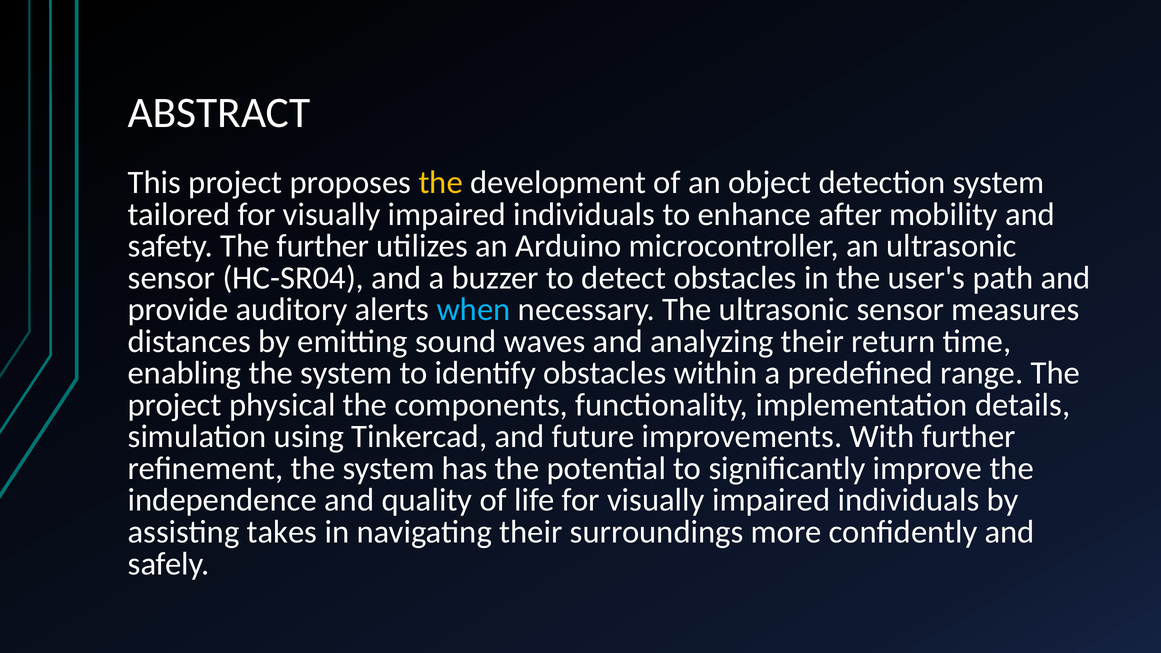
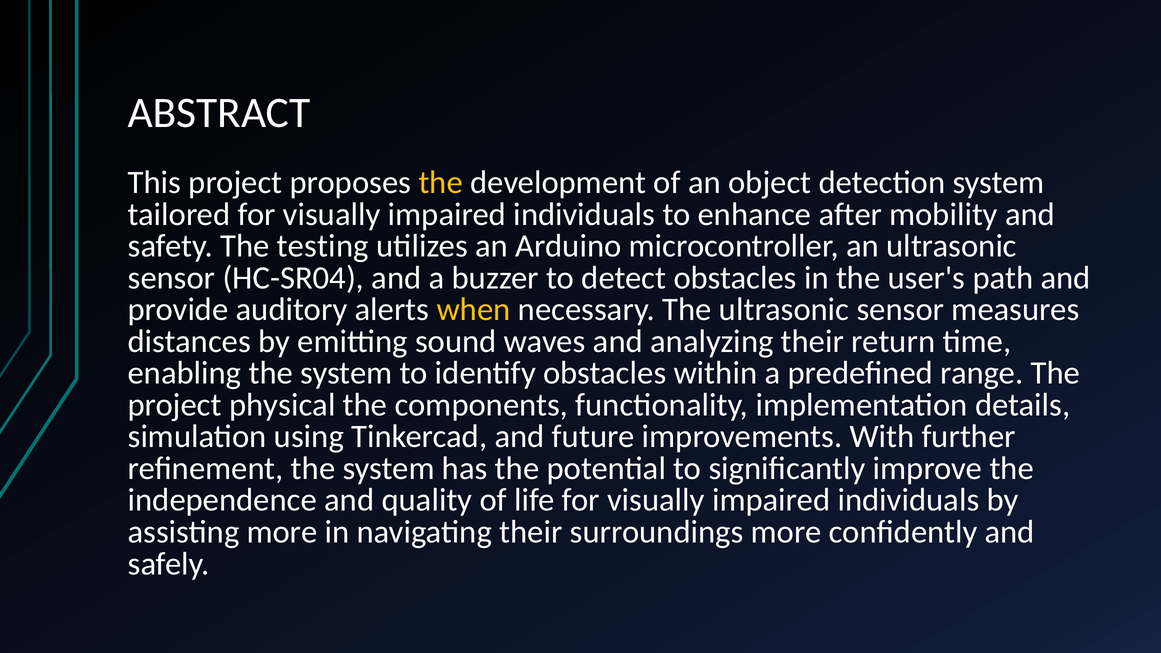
The further: further -> testing (323, 246)
when colour: light blue -> yellow (473, 310)
assisting takes: takes -> more (282, 532)
